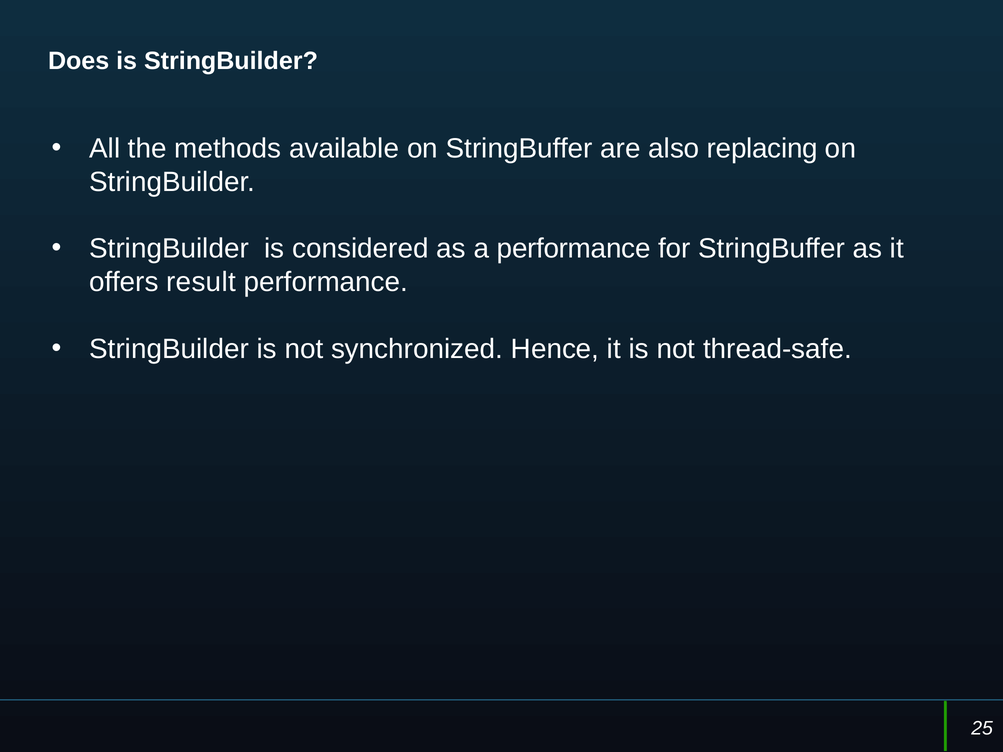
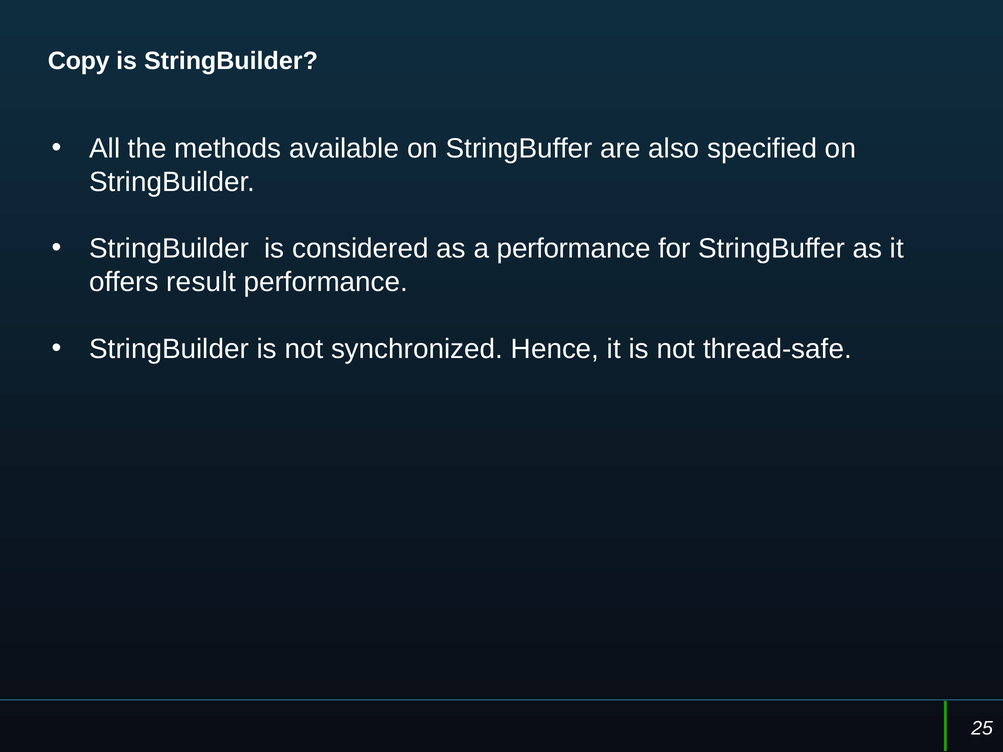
Does: Does -> Copy (79, 61)
replacing: replacing -> specified (762, 148)
